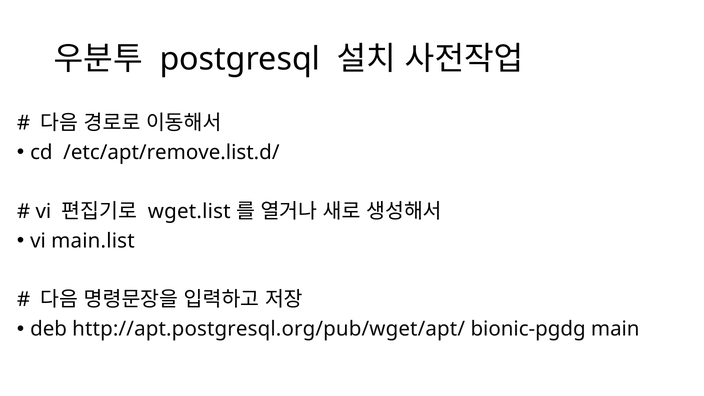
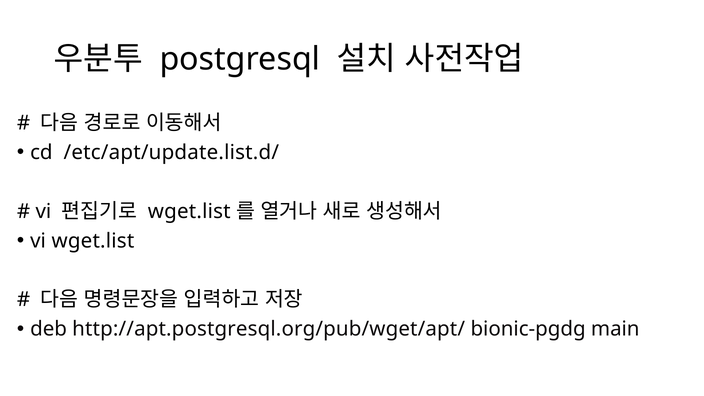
/etc/apt/remove.list.d/: /etc/apt/remove.list.d/ -> /etc/apt/update.list.d/ (171, 152)
vi main.list: main.list -> wget.list (93, 241)
